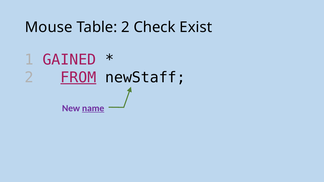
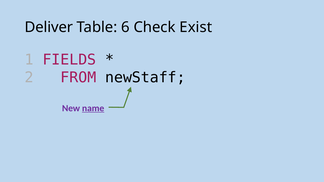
Mouse: Mouse -> Deliver (49, 27)
Table 2: 2 -> 6 (125, 27)
GAINED: GAINED -> FIELDS (69, 60)
FROM underline: present -> none (78, 78)
